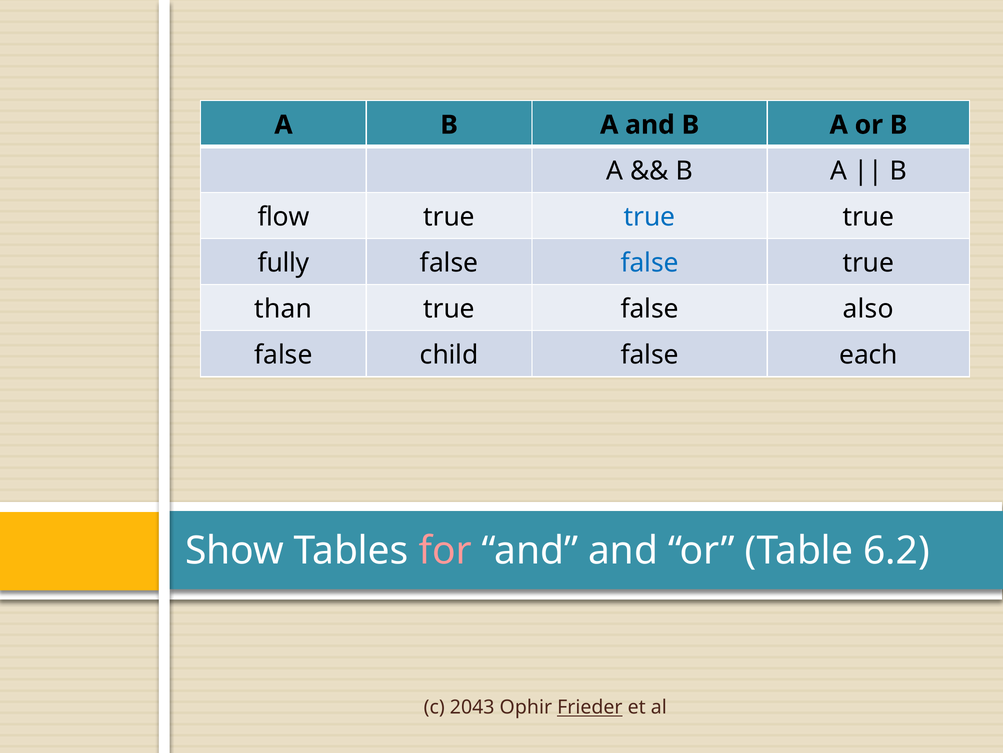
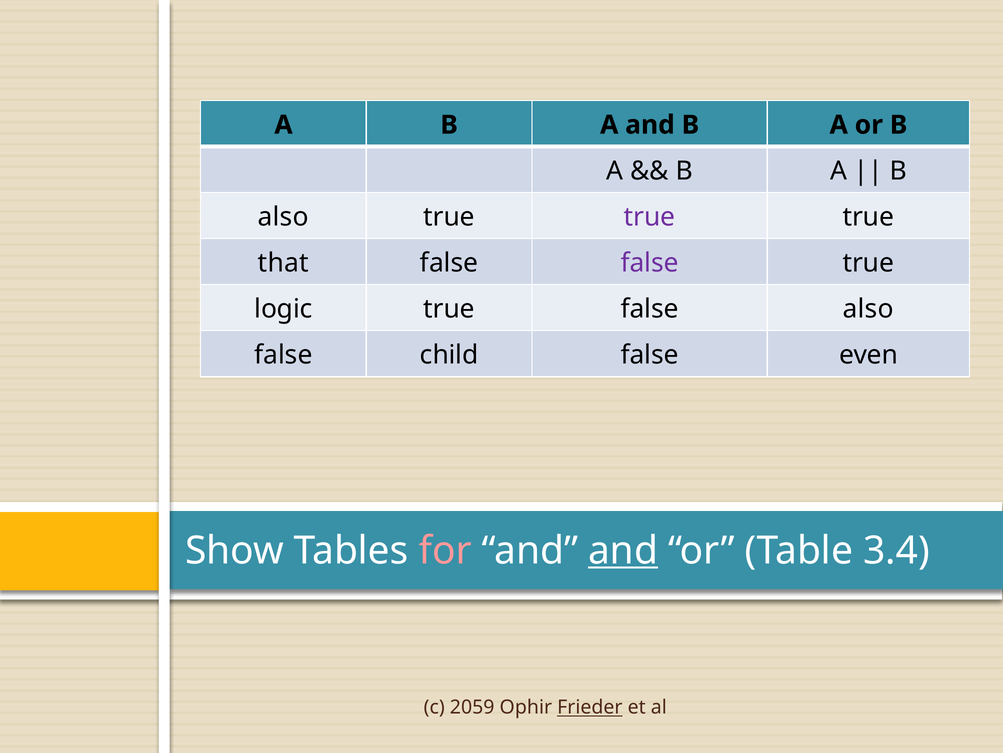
flow: flow -> also (283, 217)
true colour: blue -> purple (650, 217)
fully: fully -> that (283, 263)
false colour: blue -> purple (650, 263)
than: than -> logic (283, 309)
each: each -> even (869, 355)
and underline: none -> present (623, 550)
6.2: 6.2 -> 3.4 (896, 550)
2043: 2043 -> 2059 (472, 707)
